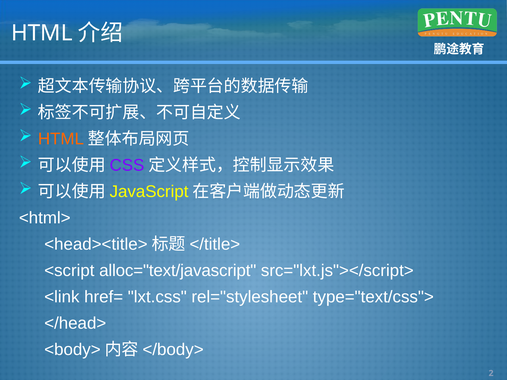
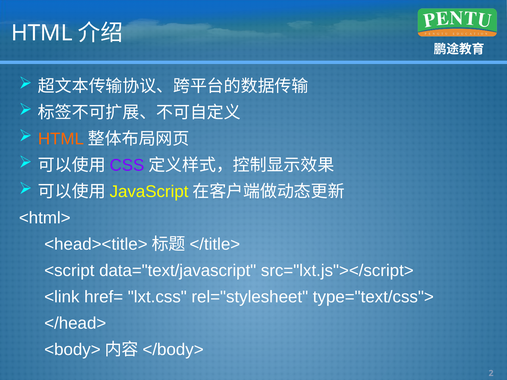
alloc="text/javascript: alloc="text/javascript -> data="text/javascript (178, 271)
